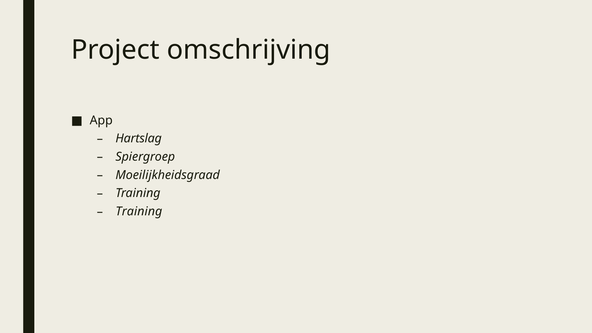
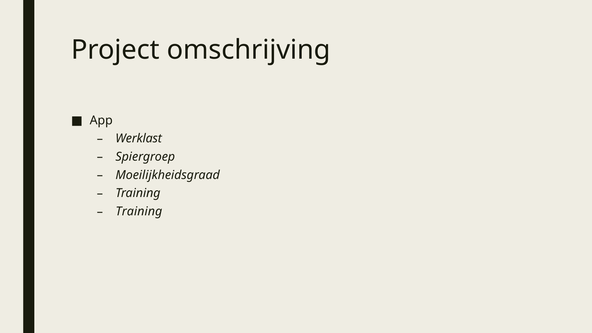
Hartslag: Hartslag -> Werklast (139, 139)
